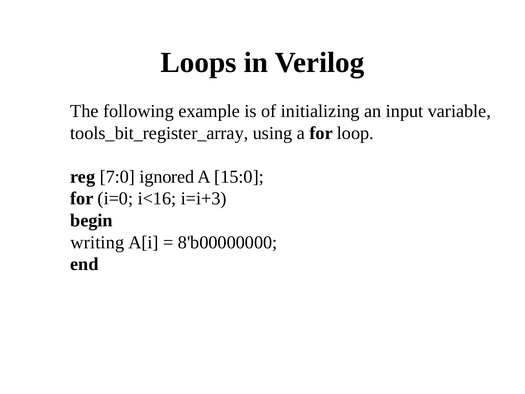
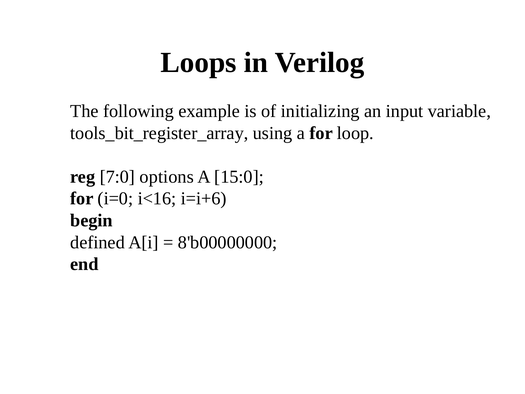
ignored: ignored -> options (167, 177)
i=i+3: i=i+3 -> i=i+6 (204, 199)
writing: writing -> defined (98, 242)
